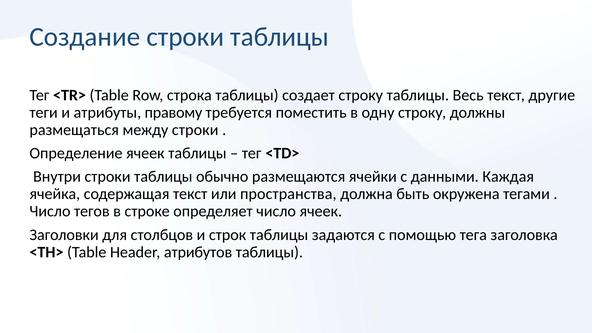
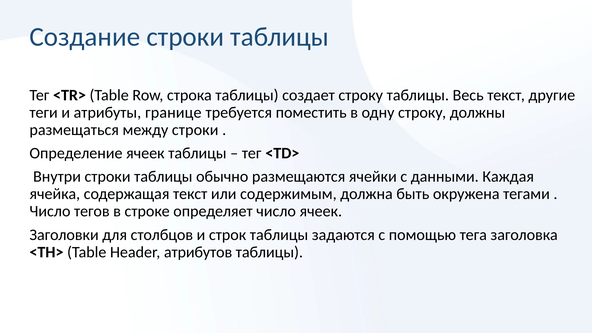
правому: правому -> границе (173, 112)
пространства: пространства -> содержимым (288, 194)
